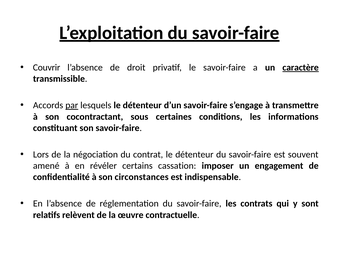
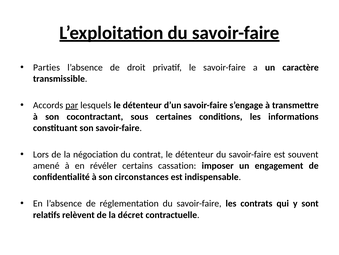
Couvrir: Couvrir -> Parties (47, 67)
caractère underline: present -> none (301, 67)
œuvre: œuvre -> décret (131, 214)
